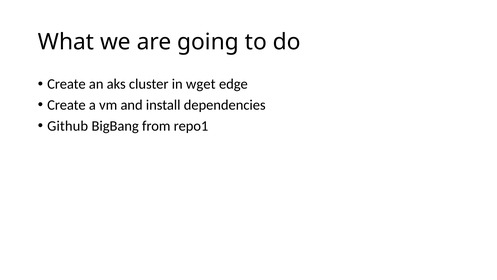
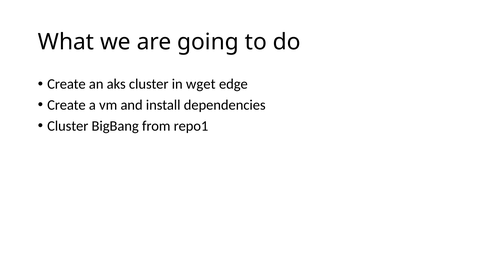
Github: Github -> Cluster (68, 126)
